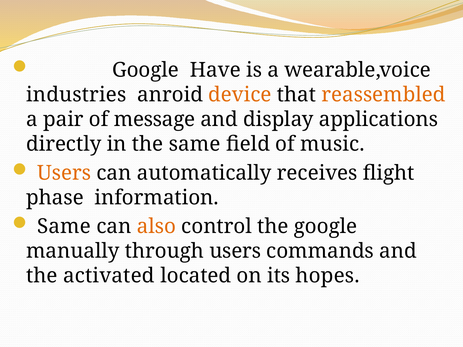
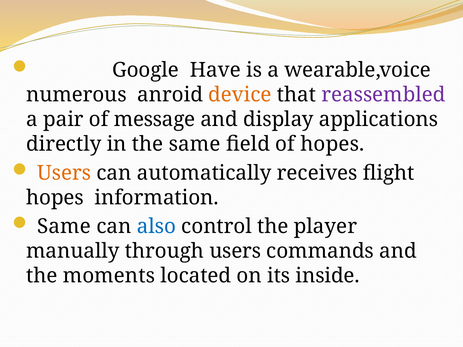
industries: industries -> numerous (76, 95)
reassembled colour: orange -> purple (383, 95)
of music: music -> hopes (332, 144)
phase: phase -> hopes (55, 198)
also colour: orange -> blue (156, 227)
the google: google -> player (325, 227)
activated: activated -> moments (109, 276)
hopes: hopes -> inside (328, 276)
